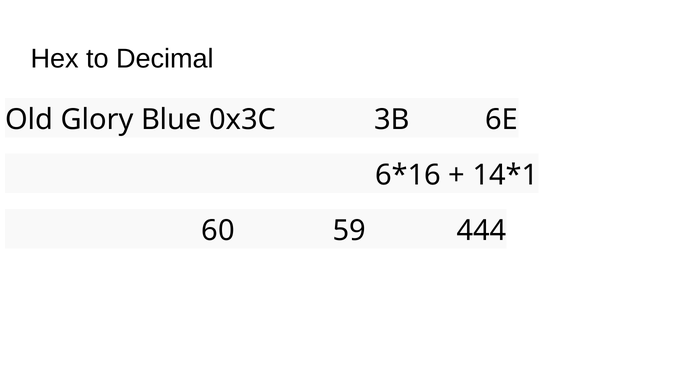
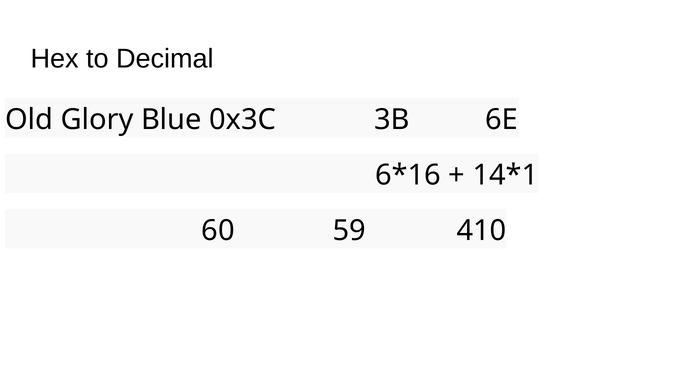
444: 444 -> 410 (482, 231)
